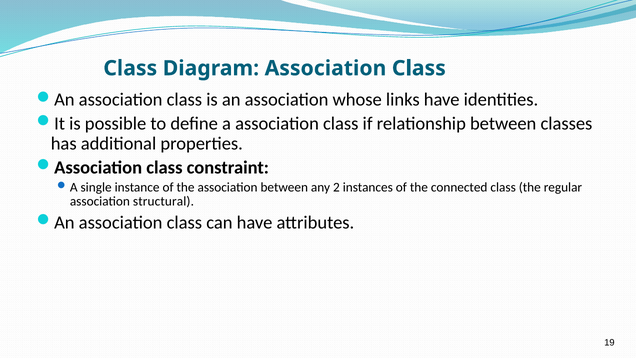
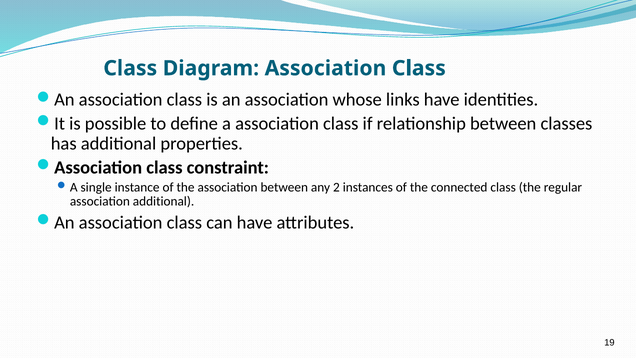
association structural: structural -> additional (164, 201)
